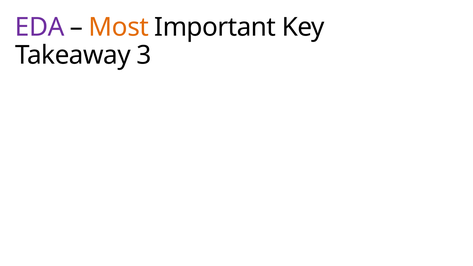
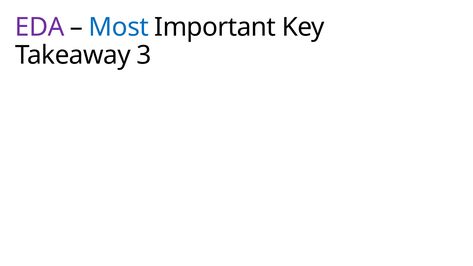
Most colour: orange -> blue (119, 27)
